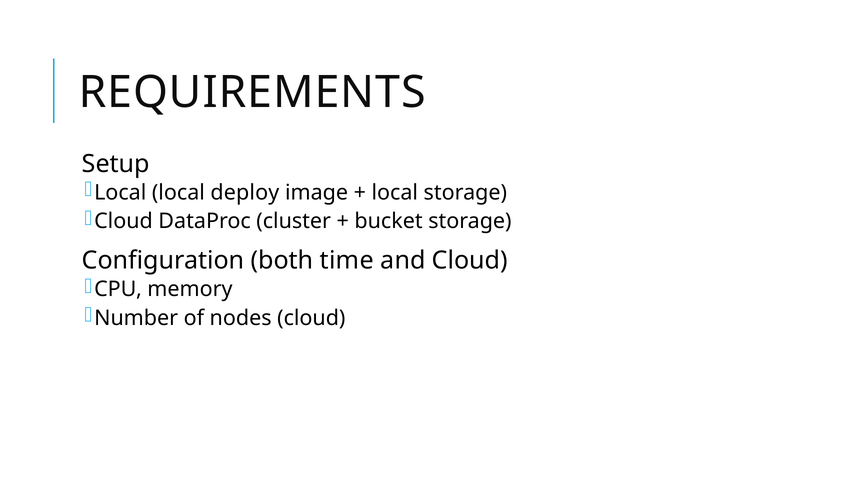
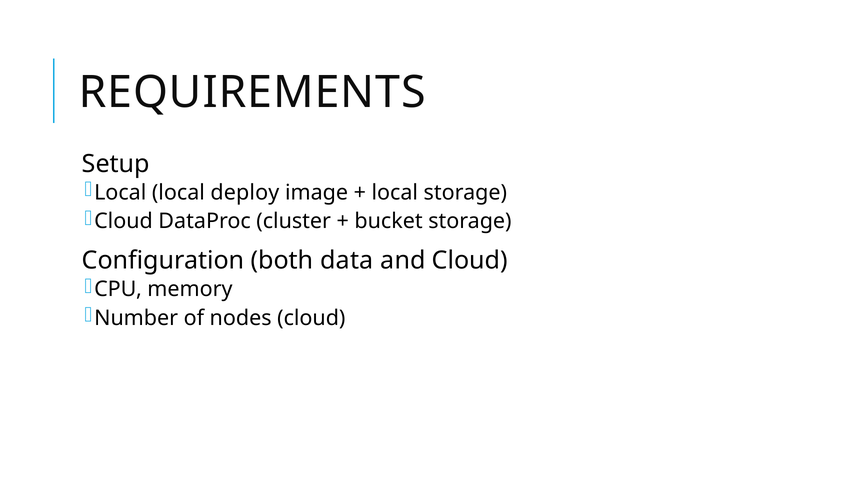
time: time -> data (347, 260)
